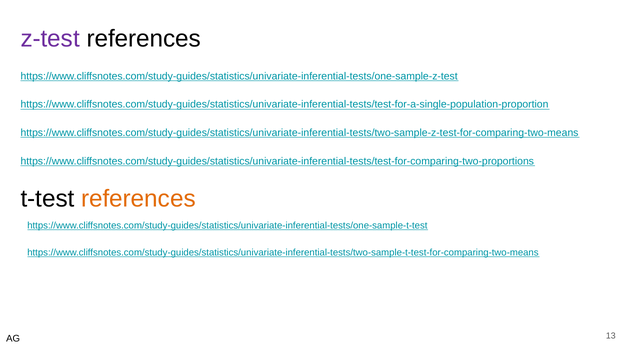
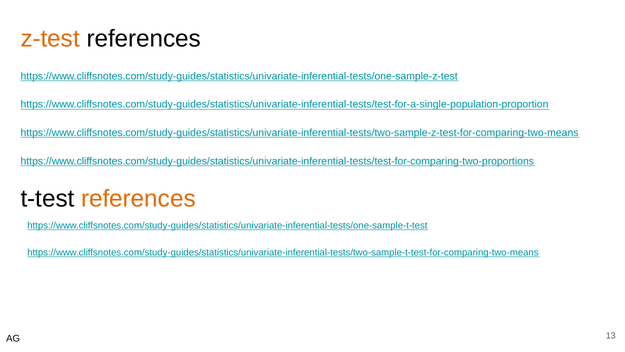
z-test colour: purple -> orange (50, 39)
